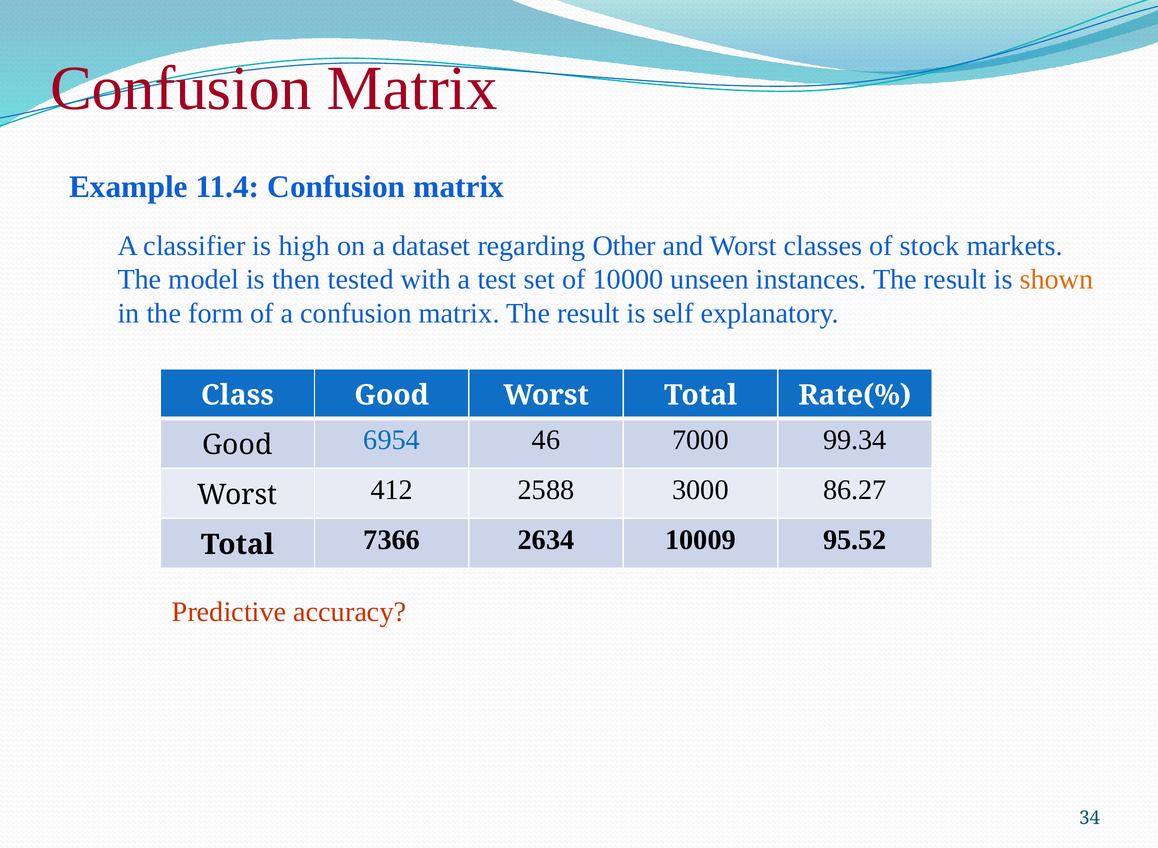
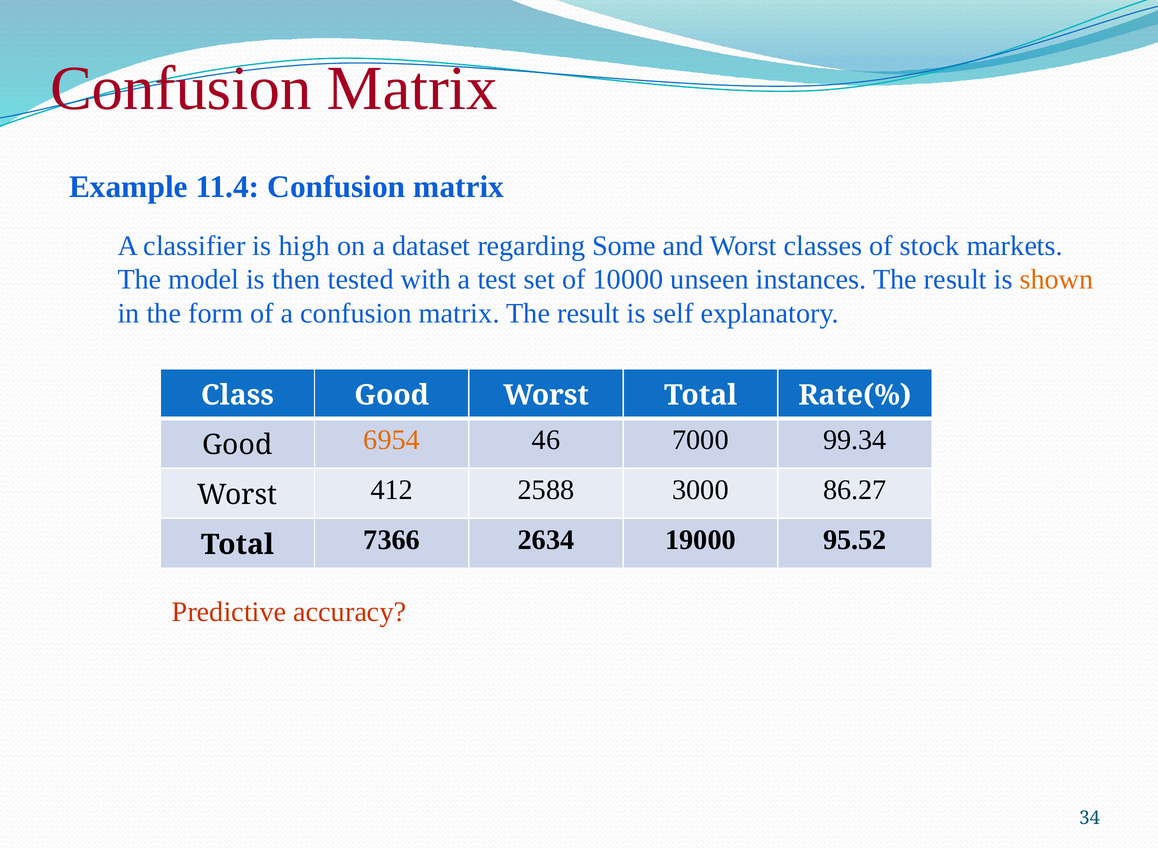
Other: Other -> Some (624, 246)
6954 colour: blue -> orange (392, 440)
10009: 10009 -> 19000 (700, 540)
